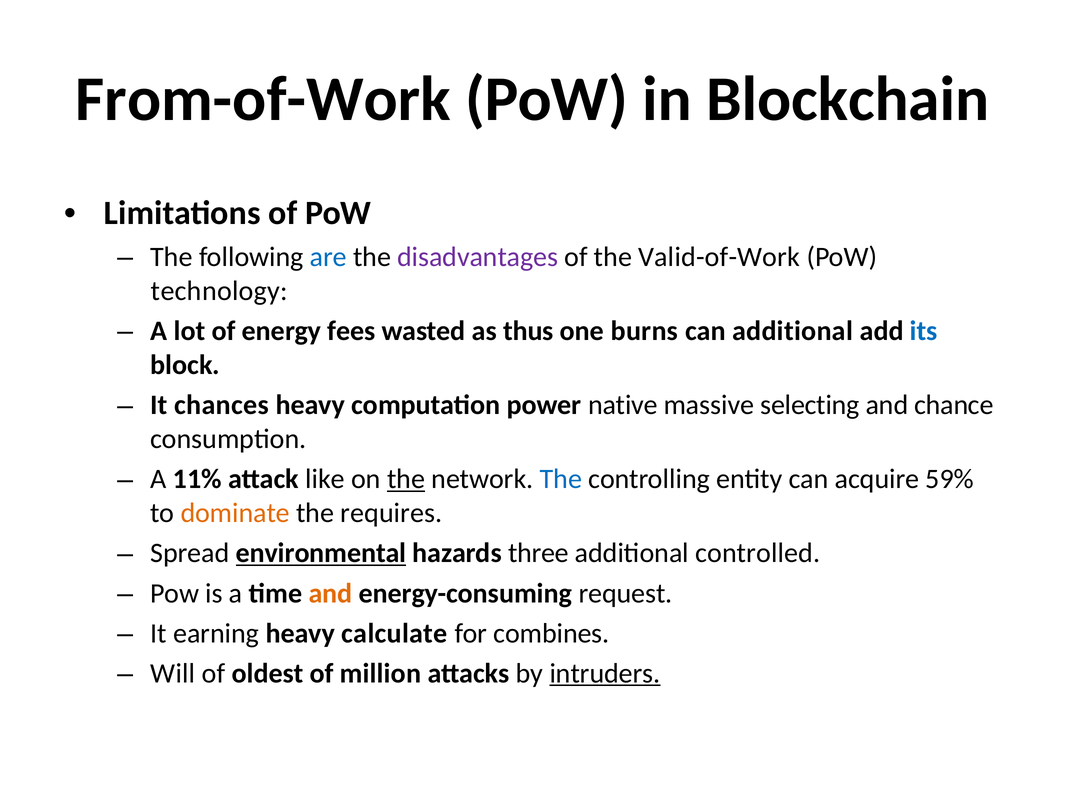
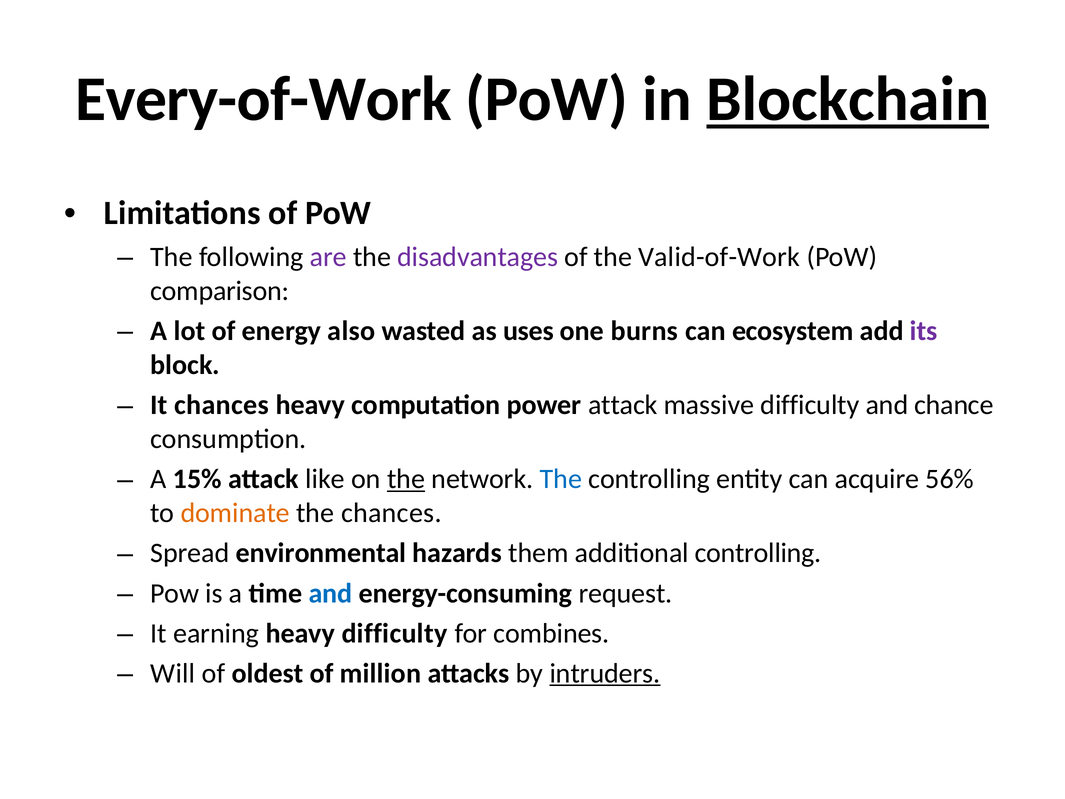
From-of-Work: From-of-Work -> Every-of-Work (263, 99)
Blockchain underline: none -> present (848, 99)
are colour: blue -> purple (328, 257)
technology: technology -> comparison (220, 291)
fees: fees -> also (351, 331)
thus: thus -> uses (528, 331)
can additional: additional -> ecosystem (793, 331)
its colour: blue -> purple (924, 331)
power native: native -> attack (623, 405)
massive selecting: selecting -> difficulty (810, 405)
11%: 11% -> 15% (197, 479)
59%: 59% -> 56% (950, 479)
the requires: requires -> chances (391, 513)
environmental underline: present -> none (321, 553)
three: three -> them (538, 553)
additional controlled: controlled -> controlling (758, 553)
and colour: orange -> blue (330, 593)
heavy calculate: calculate -> difficulty (394, 633)
